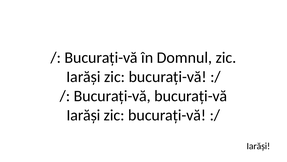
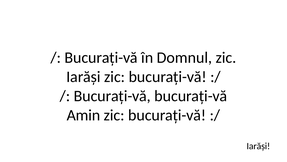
Iarăși: Iarăși -> Amin (83, 115)
